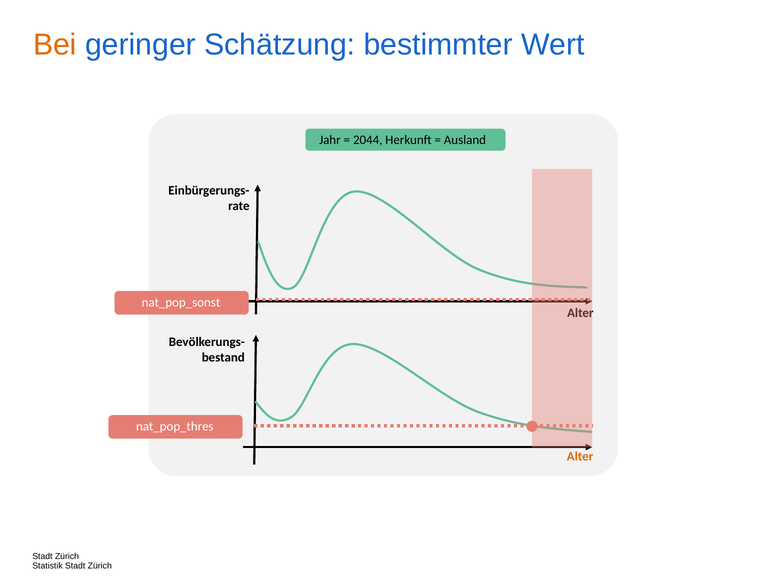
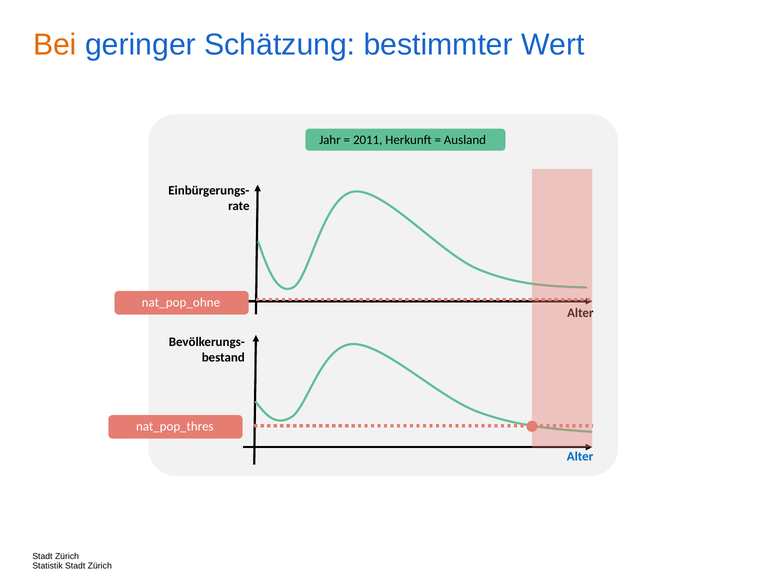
2044: 2044 -> 2011 (368, 140)
nat_pop_sonst: nat_pop_sonst -> nat_pop_ohne (181, 302)
Alter colour: orange -> blue (580, 456)
